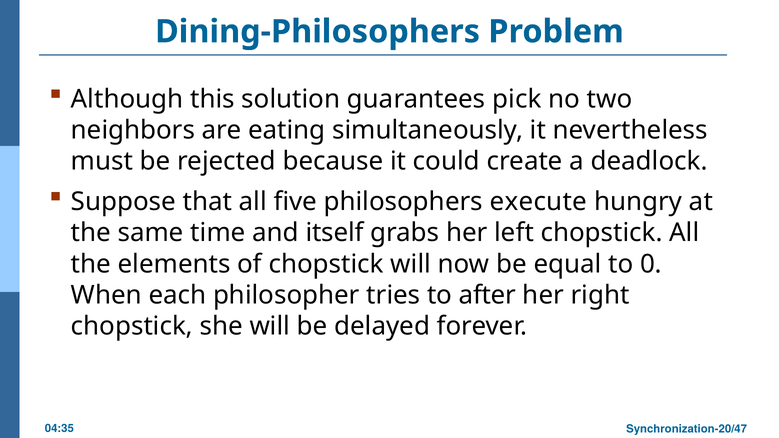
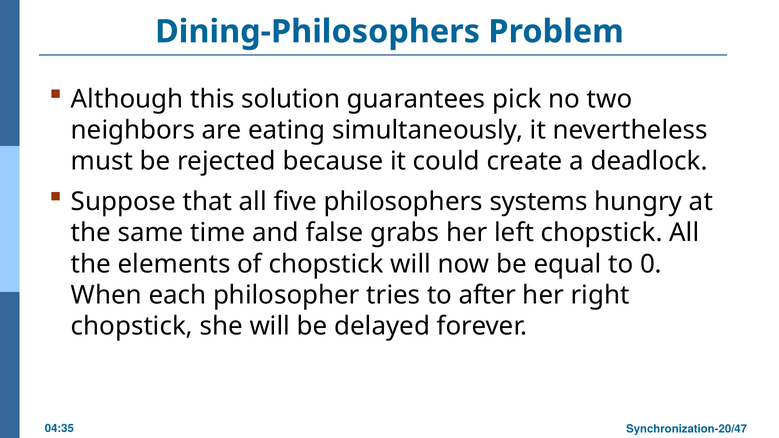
execute: execute -> systems (539, 202)
itself: itself -> false (334, 233)
